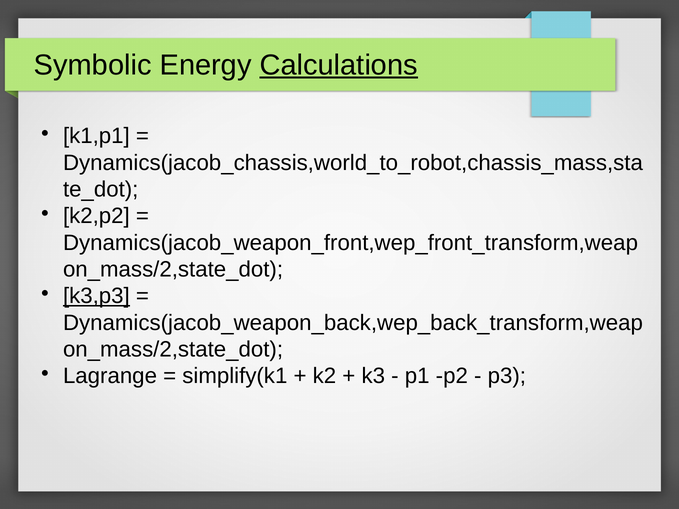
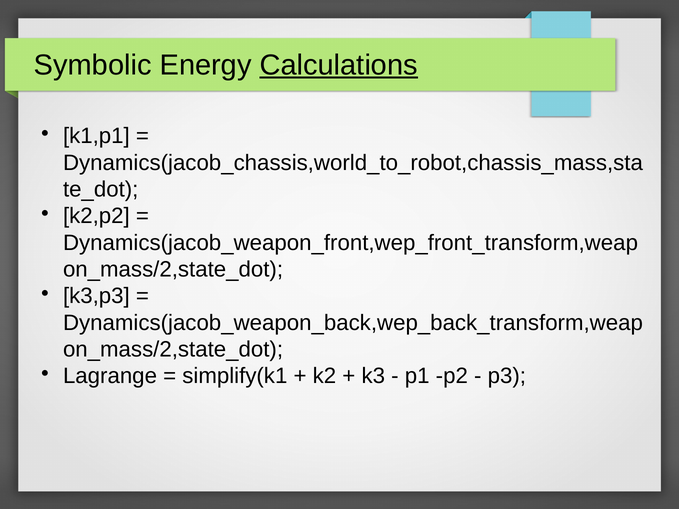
k3,p3 underline: present -> none (96, 296)
